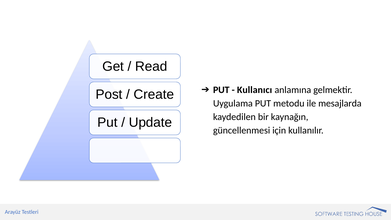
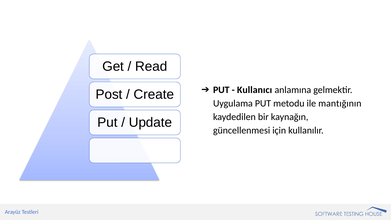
mesajlarda: mesajlarda -> mantığının (340, 103)
